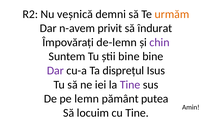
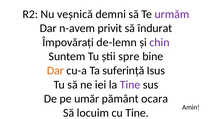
urmăm colour: orange -> purple (172, 14)
știi bine: bine -> spre (129, 57)
Dar colour: purple -> orange (55, 71)
disprețul: disprețul -> suferință (123, 71)
lemn: lemn -> umăr (87, 99)
putea: putea -> ocara (155, 99)
